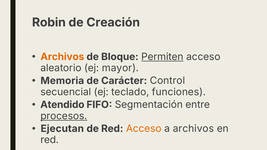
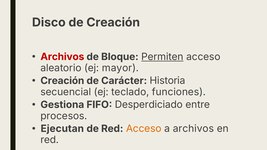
Robin: Robin -> Disco (49, 22)
Archivos colour: orange -> red (62, 57)
Memoria: Memoria -> Creación (62, 81)
Control: Control -> Historia (168, 81)
Atendido: Atendido -> Gestiona (62, 105)
Segmentación: Segmentación -> Desperdiciado (149, 105)
procesos underline: present -> none (64, 116)
